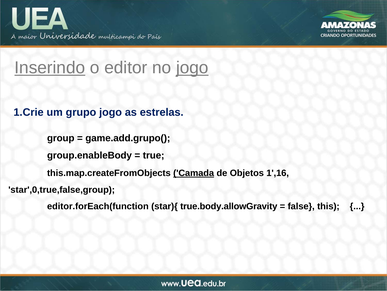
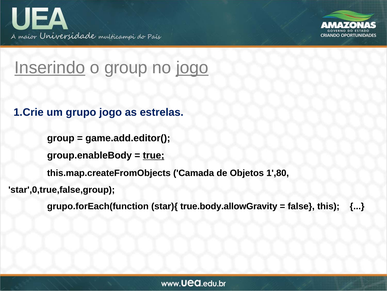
o editor: editor -> group (126, 68)
game.add.grupo(: game.add.grupo( -> game.add.editor( (128, 138)
true underline: none -> present (154, 155)
Camada underline: present -> none (194, 173)
1',16: 1',16 -> 1',80 (278, 173)
editor.forEach(function: editor.forEach(function -> grupo.forEach(function (98, 206)
